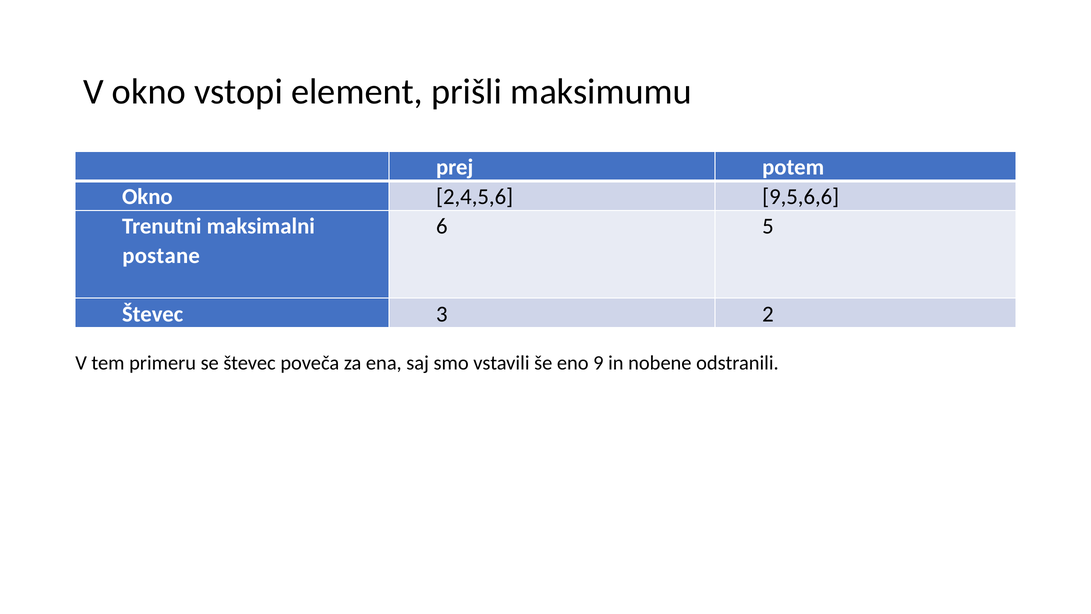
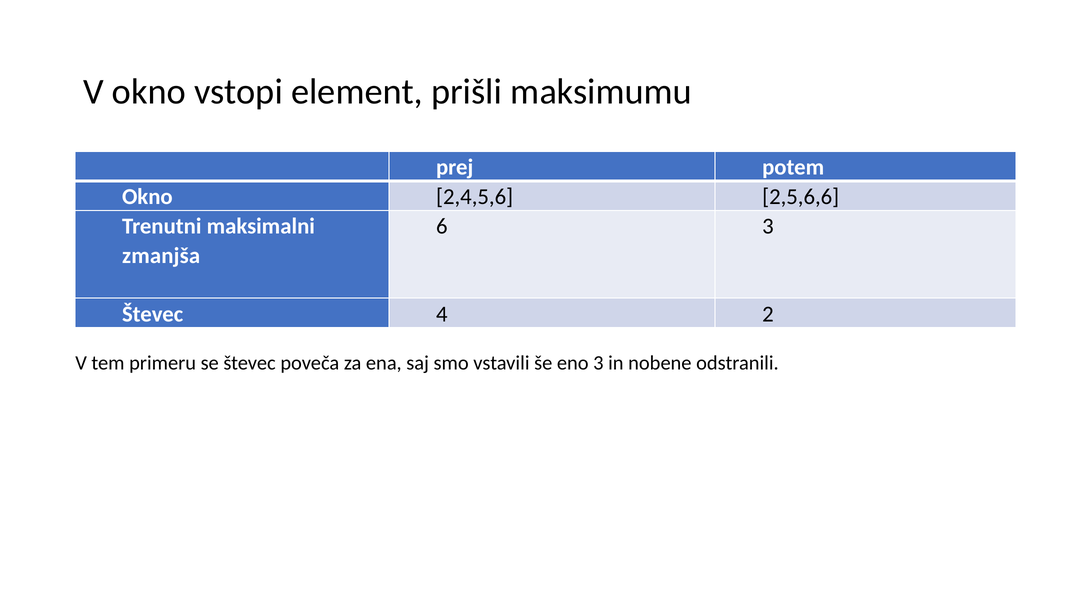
9,5,6,6: 9,5,6,6 -> 2,5,6,6 (801, 197)
6 5: 5 -> 3 (768, 226)
postane: postane -> zmanjša (161, 256)
3: 3 -> 4 (442, 314)
eno 9: 9 -> 3 (598, 363)
